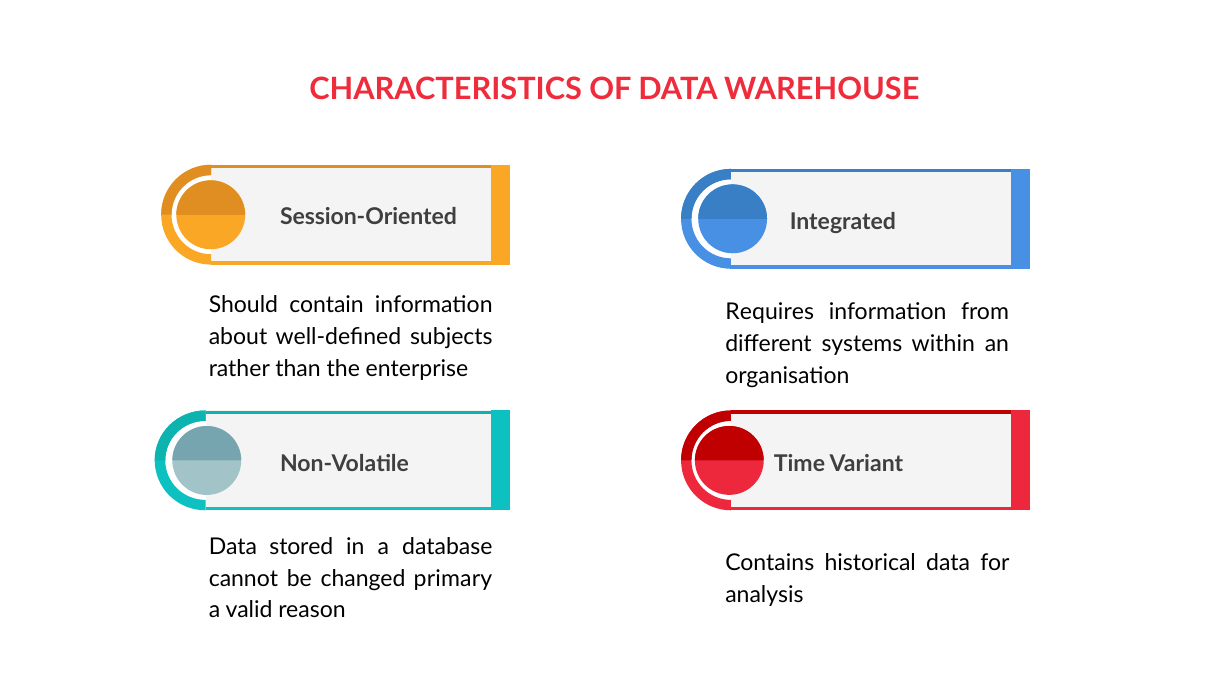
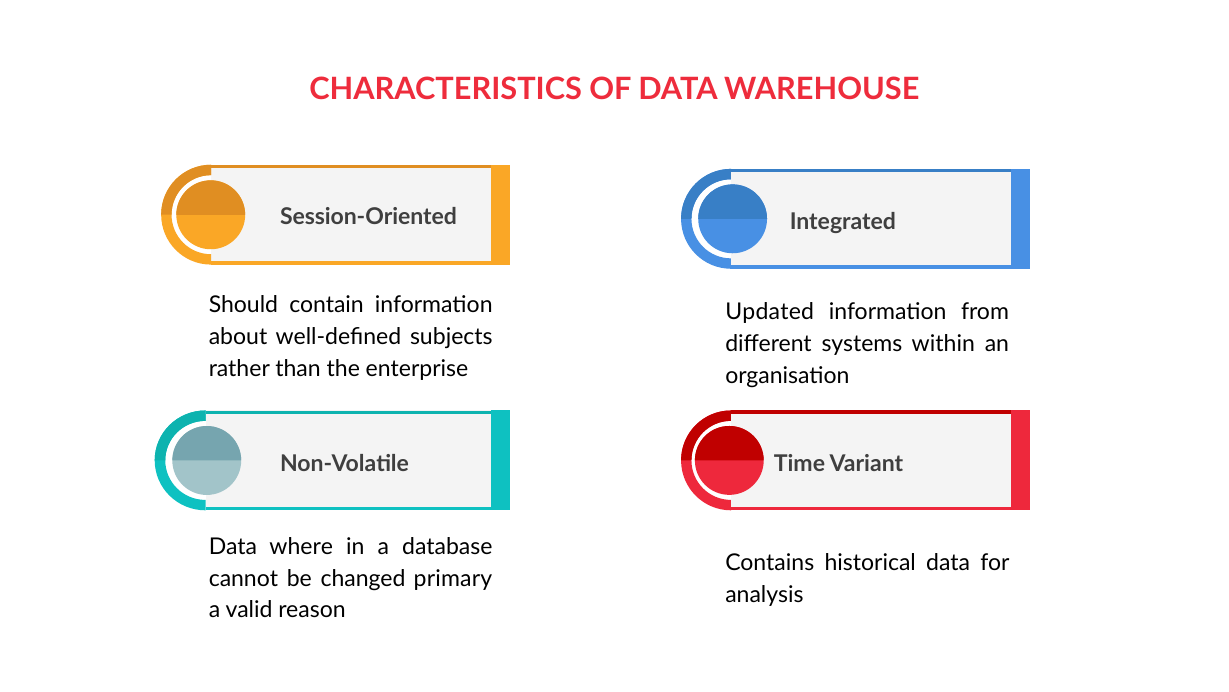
Requires: Requires -> Updated (770, 312)
stored: stored -> where (301, 546)
